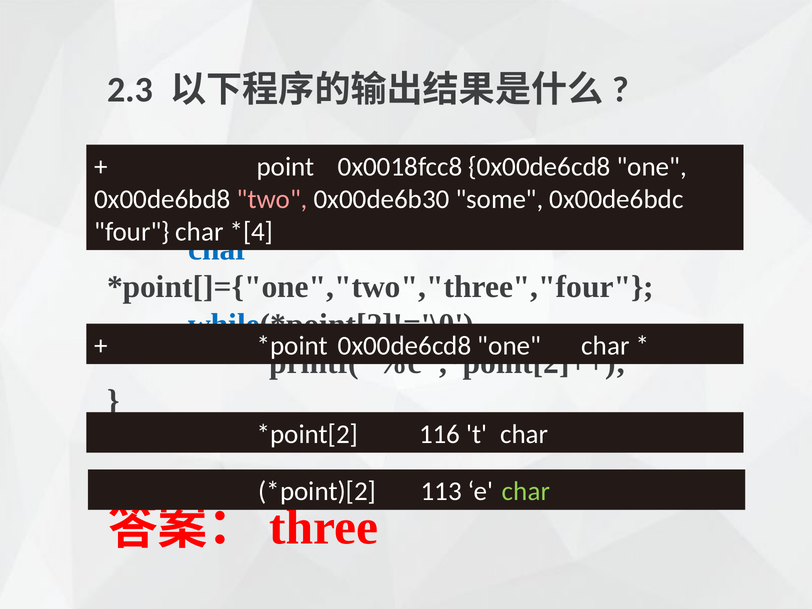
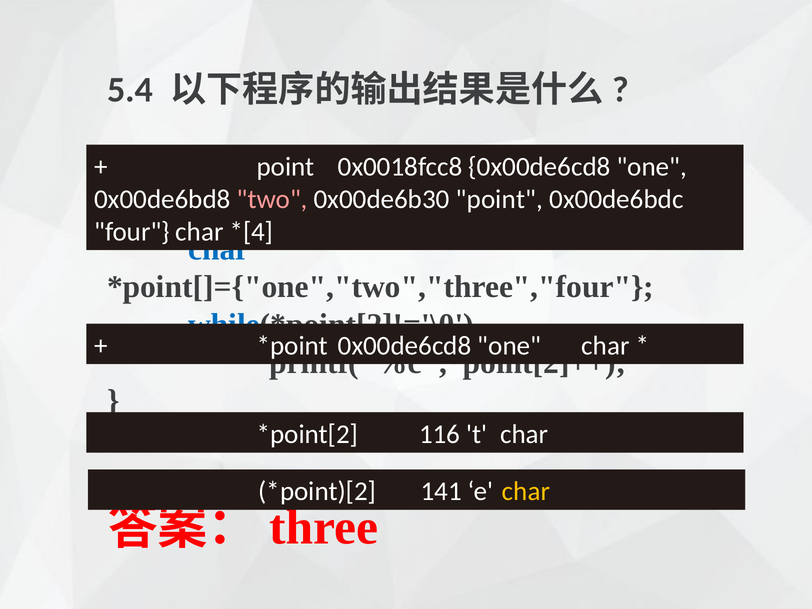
2.3: 2.3 -> 5.4 (130, 90)
0x00de6b30 some: some -> point (499, 199)
113: 113 -> 141 (441, 492)
char colour: light green -> yellow (526, 492)
